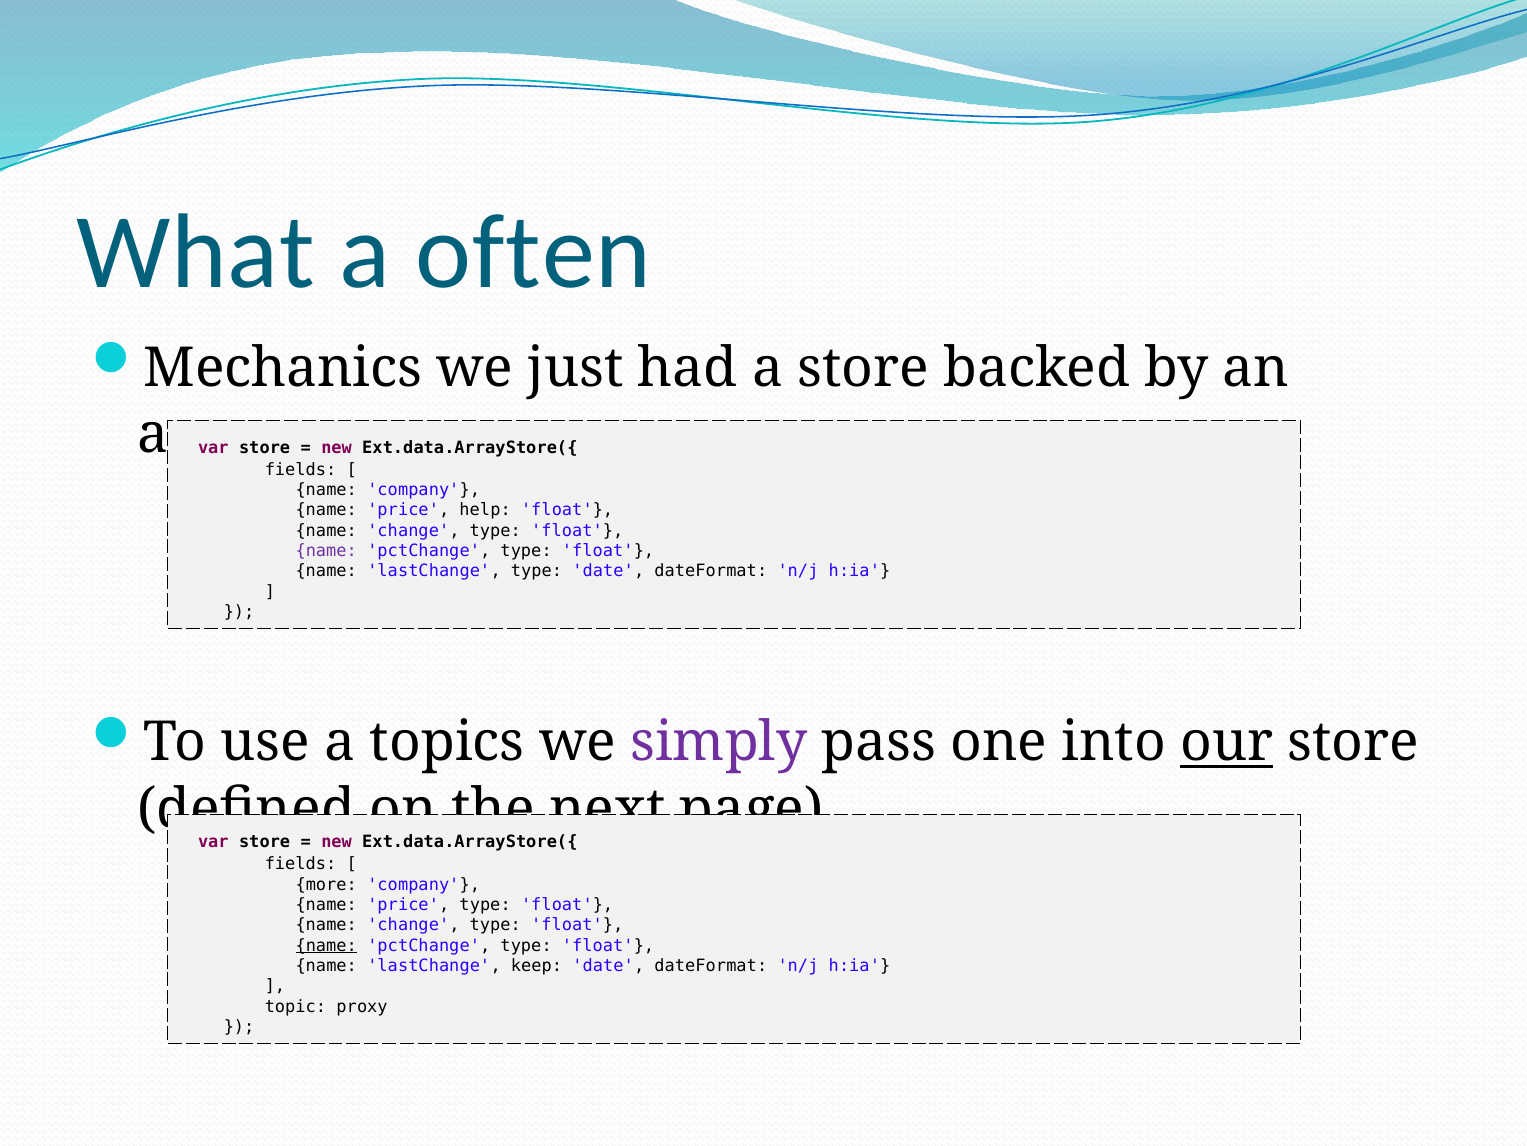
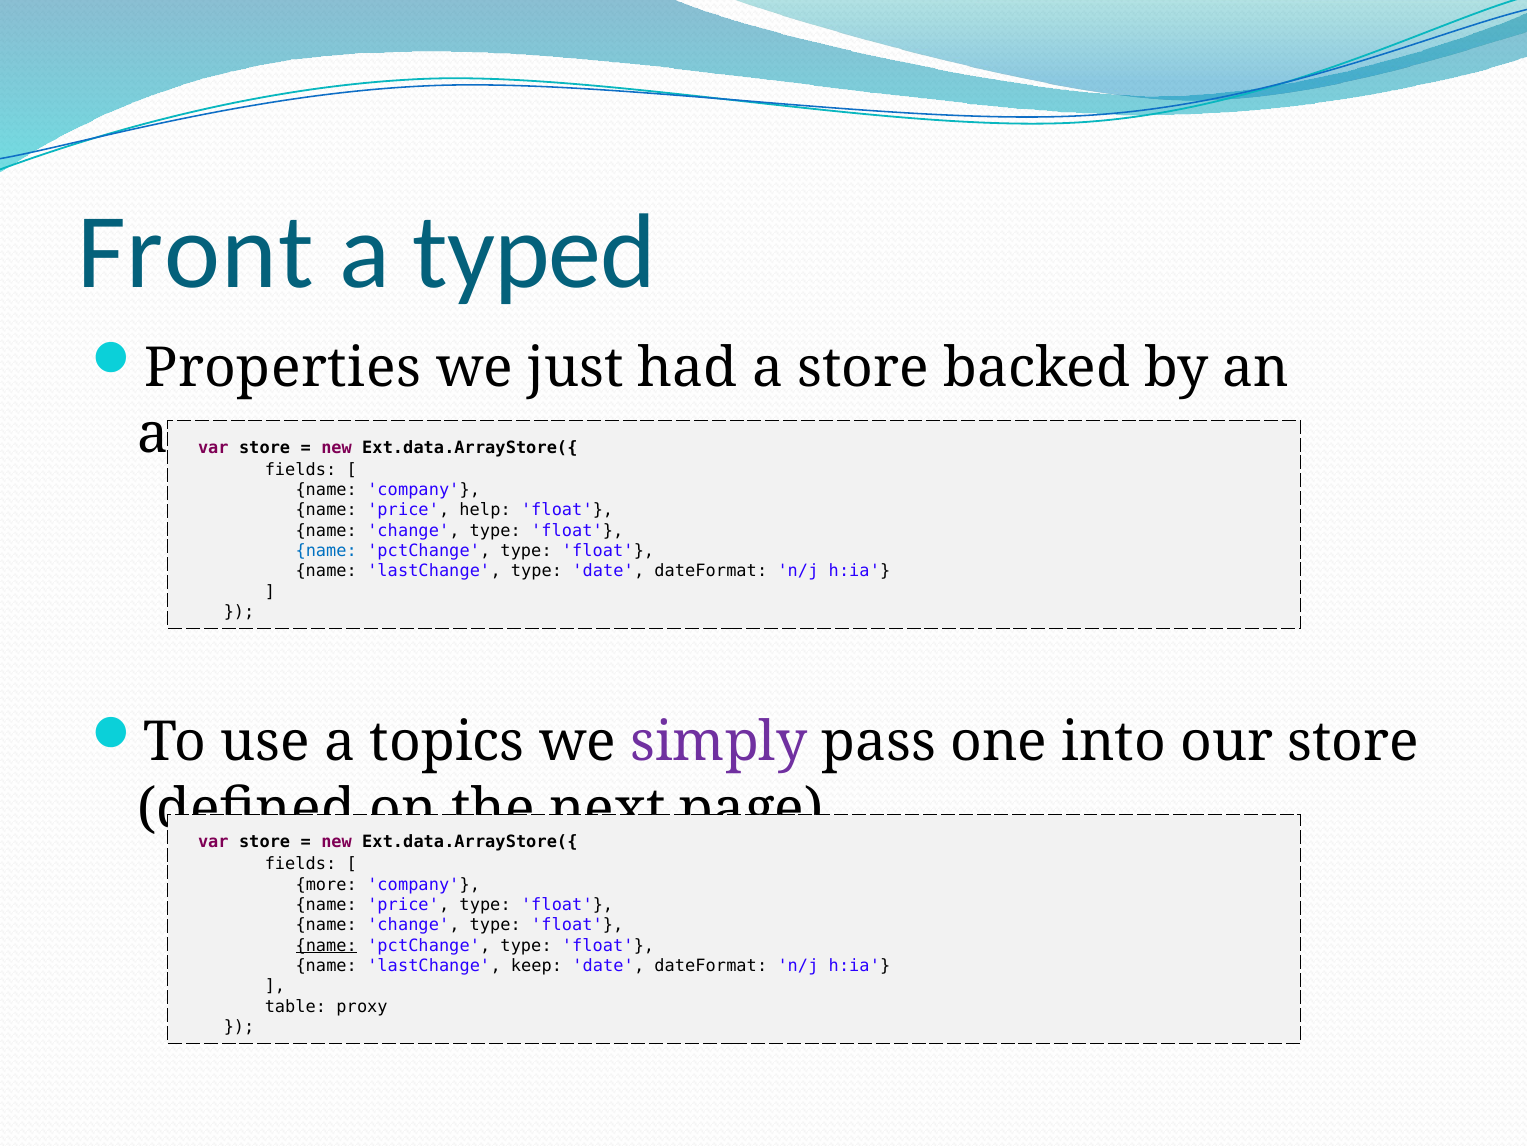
What: What -> Front (195, 252)
often: often -> typed (534, 252)
Mechanics: Mechanics -> Properties (283, 368)
name colour: purple -> blue (326, 551)
our underline: present -> none (1227, 742)
topic: topic -> table (295, 1006)
